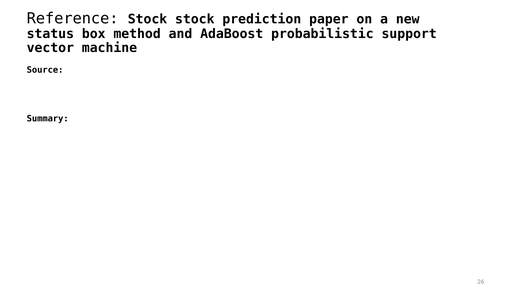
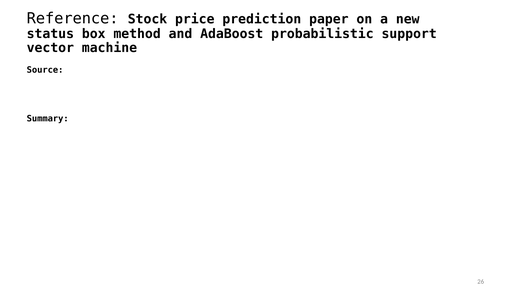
Stock stock: stock -> price (195, 19)
